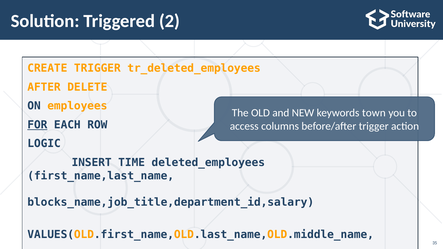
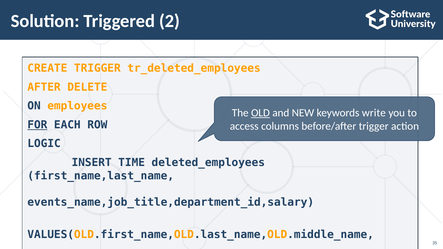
OLD underline: none -> present (260, 113)
town: town -> write (374, 113)
blocks_name,job_title,department_id,salary: blocks_name,job_title,department_id,salary -> events_name,job_title,department_id,salary (171, 202)
